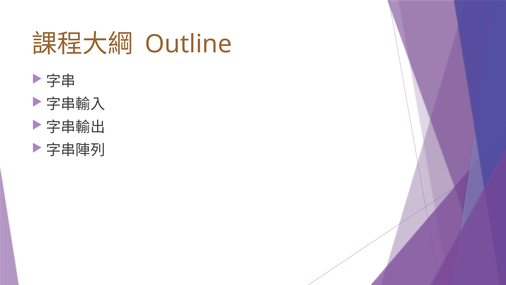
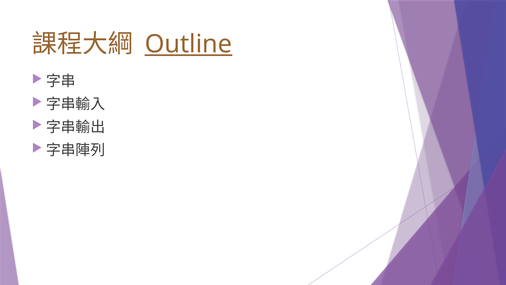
Outline underline: none -> present (188, 44)
